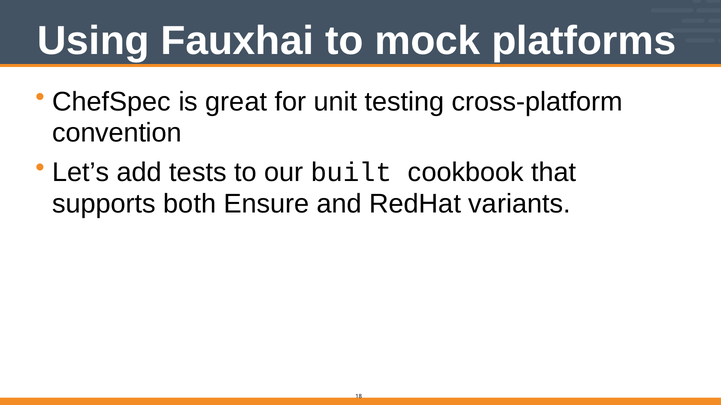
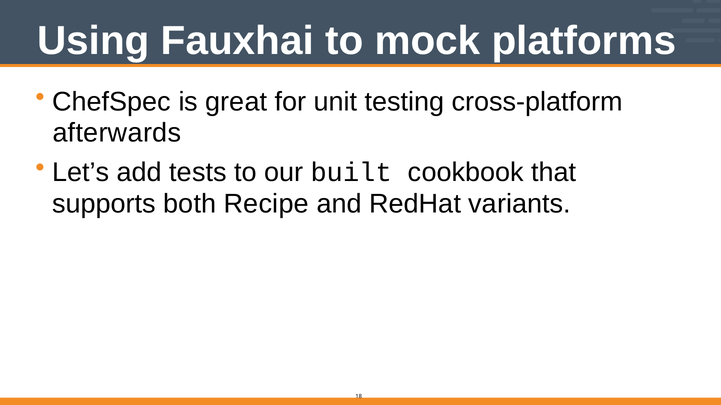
convention: convention -> afterwards (117, 133)
Ensure: Ensure -> Recipe (266, 204)
